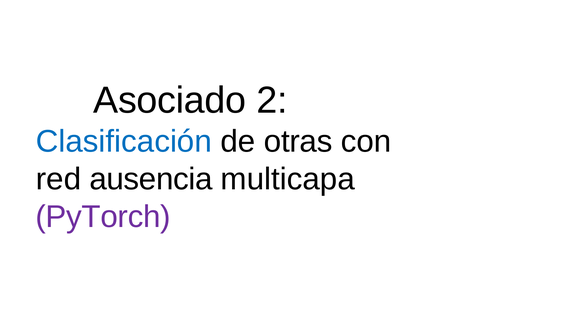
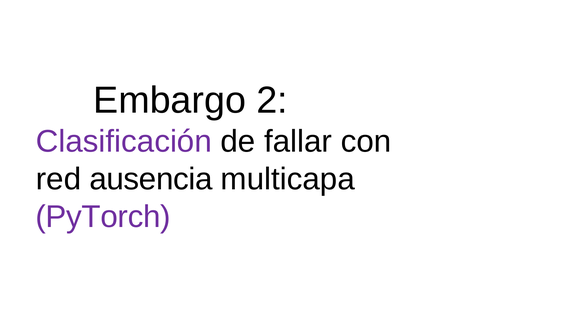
Asociado: Asociado -> Embargo (170, 100)
Clasificación colour: blue -> purple (124, 141)
otras: otras -> fallar (298, 141)
